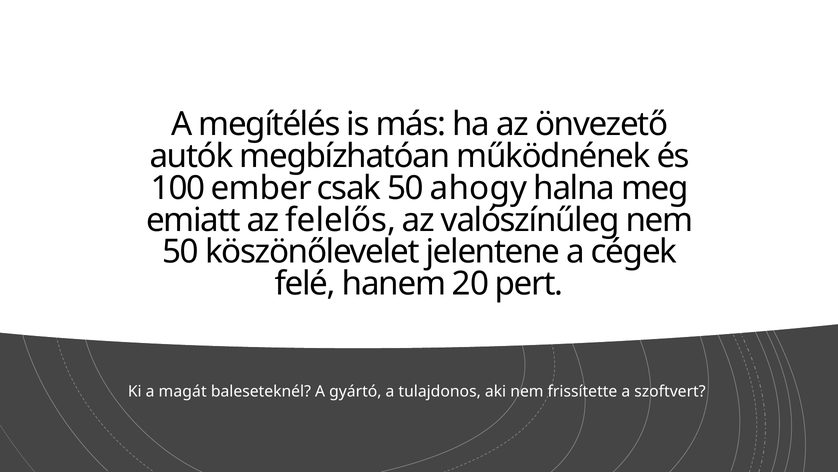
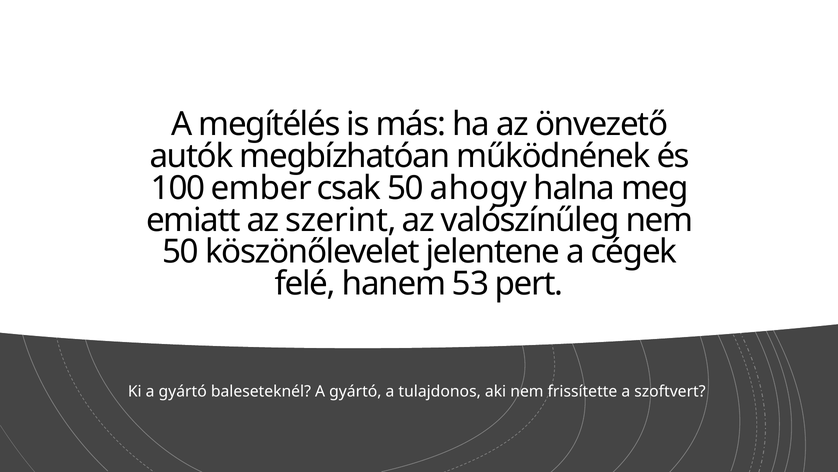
felelős: felelős -> szerint (341, 220)
20: 20 -> 53 (471, 284)
Ki a magát: magát -> gyártó (183, 391)
